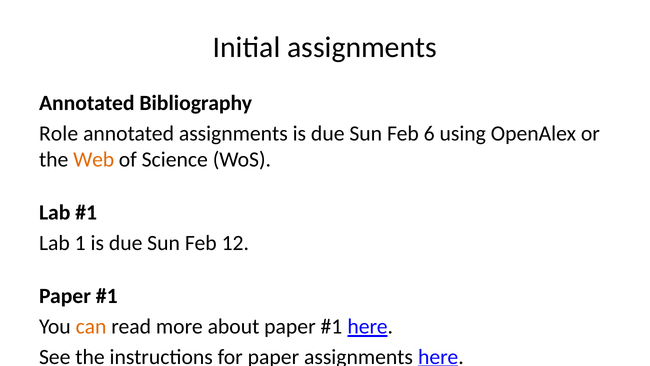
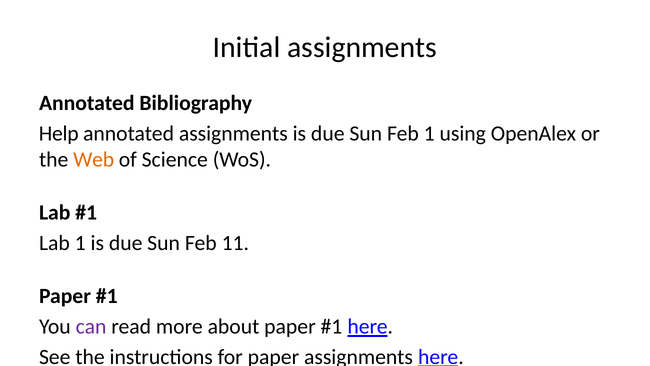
Role: Role -> Help (59, 133)
Feb 6: 6 -> 1 (429, 133)
12: 12 -> 11 (235, 243)
can colour: orange -> purple (91, 326)
